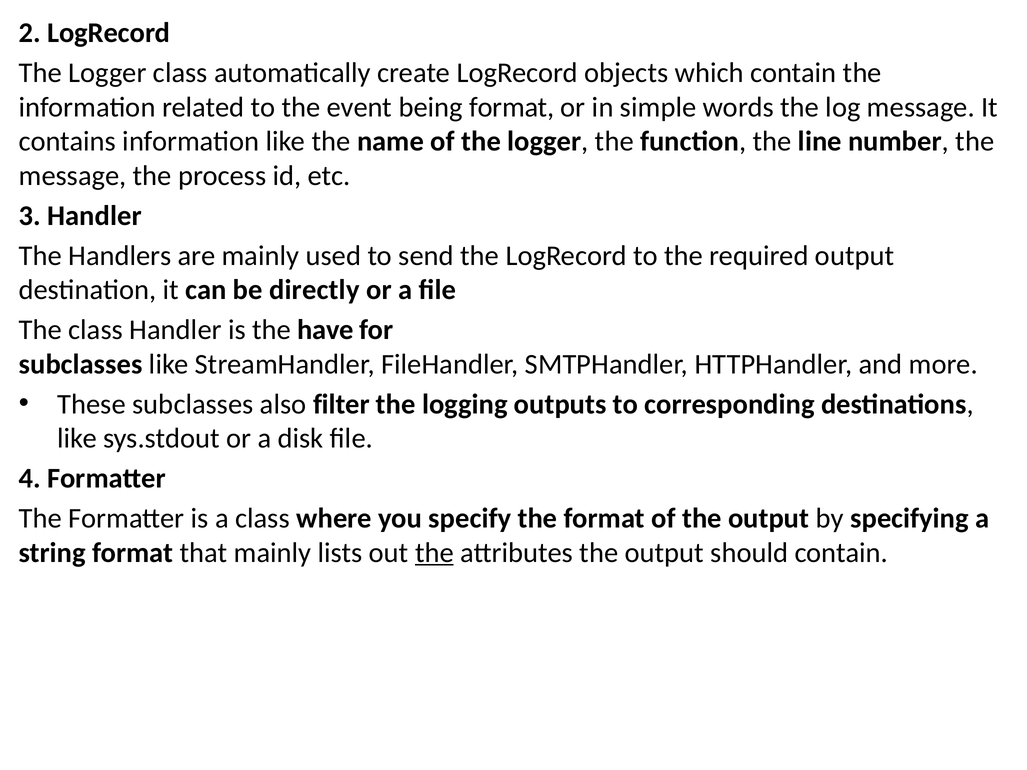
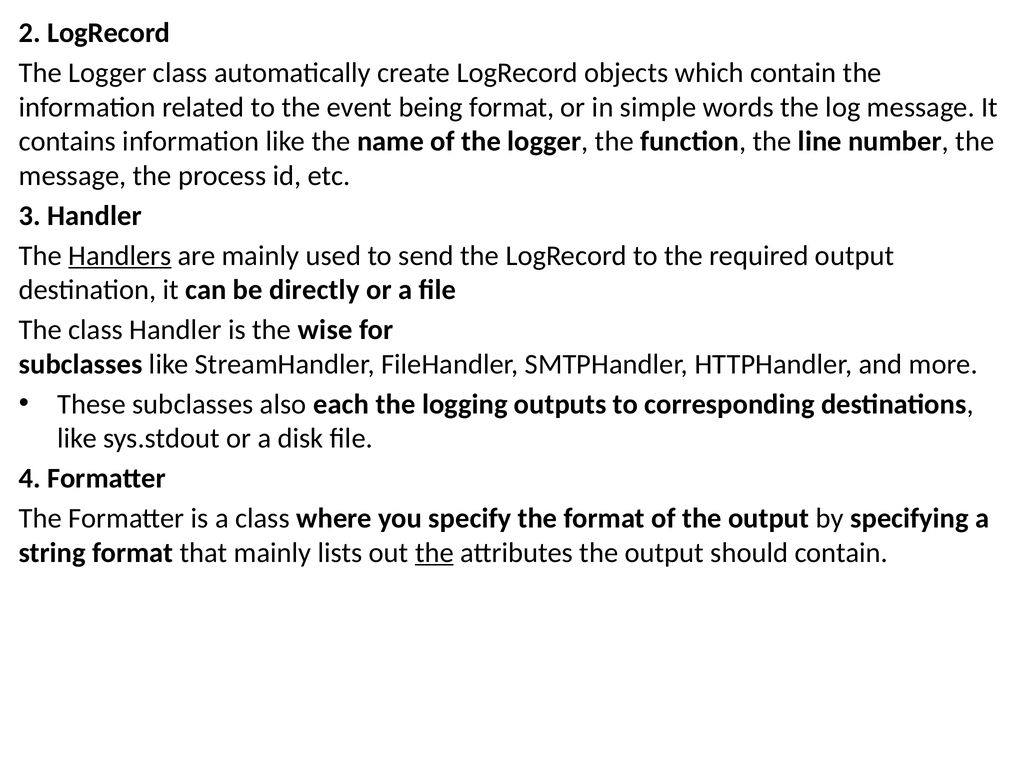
Handlers underline: none -> present (120, 256)
have: have -> wise (325, 330)
filter: filter -> each (341, 404)
